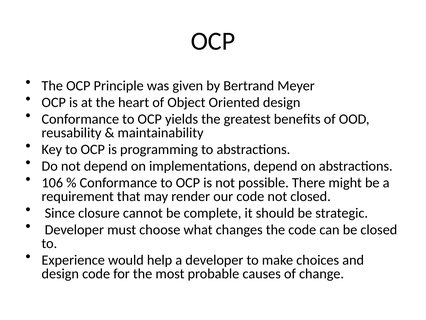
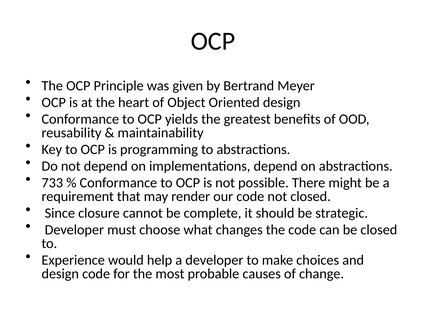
106: 106 -> 733 (52, 183)
